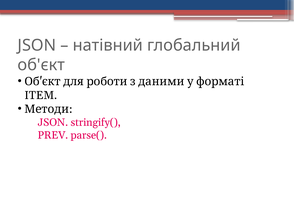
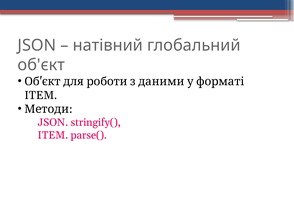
PREV: PREV -> ITEM (53, 135)
